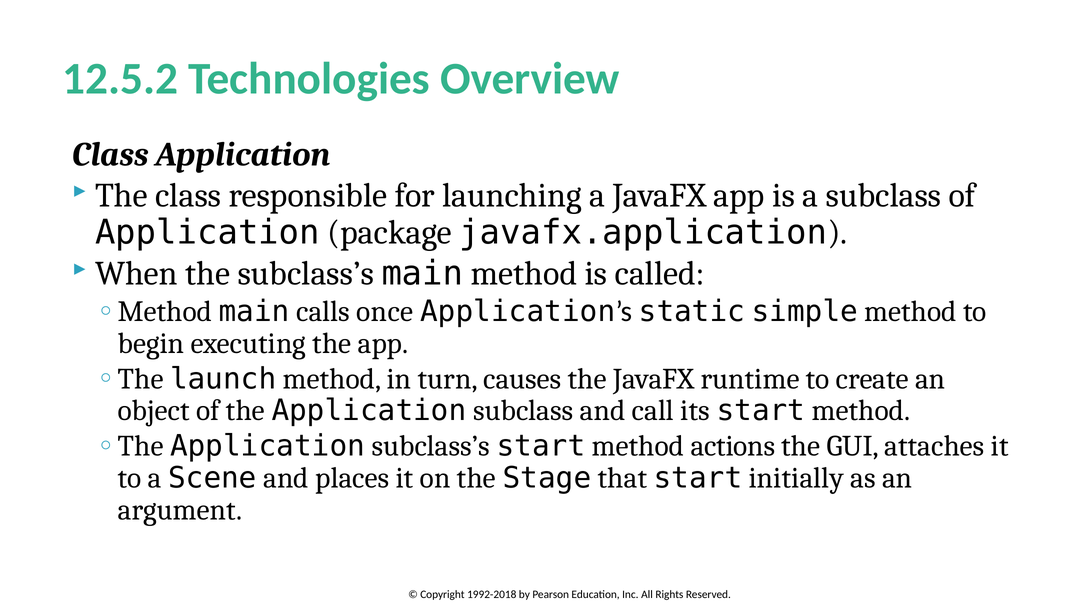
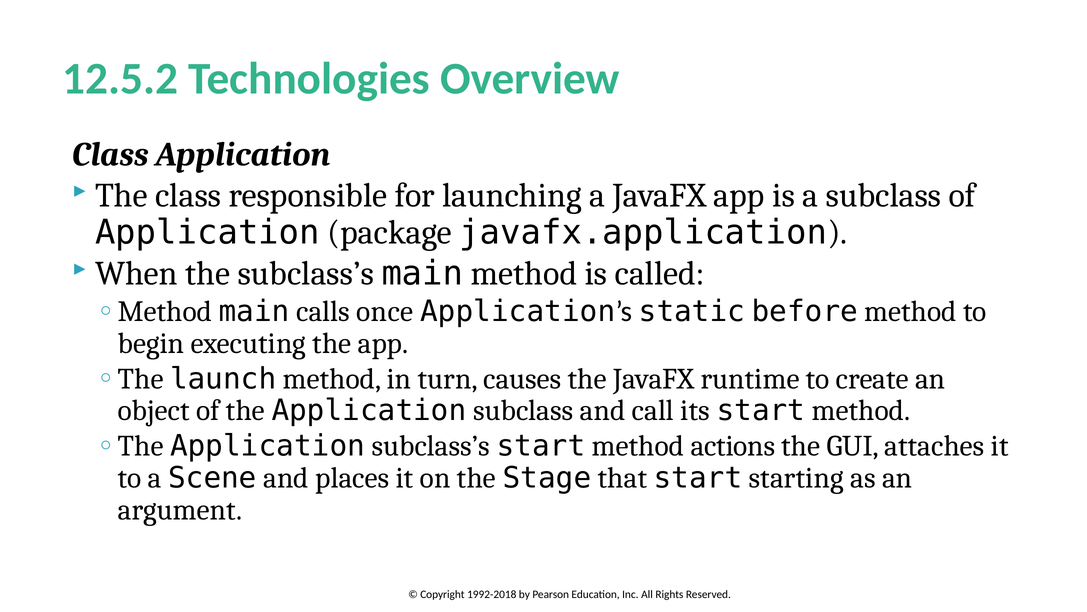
simple: simple -> before (805, 311)
initially: initially -> starting (796, 478)
